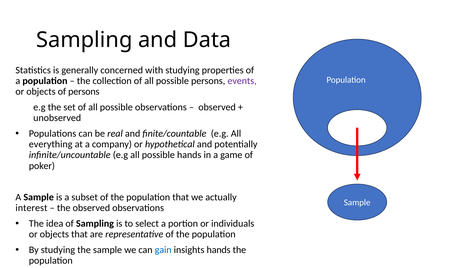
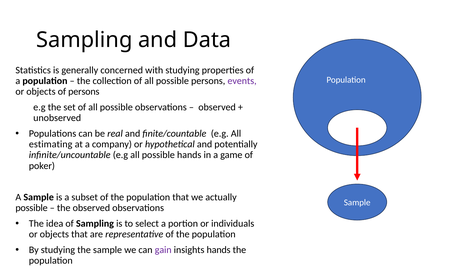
everything: everything -> estimating (51, 144)
interest: interest -> possible (32, 208)
gain colour: blue -> purple (163, 250)
